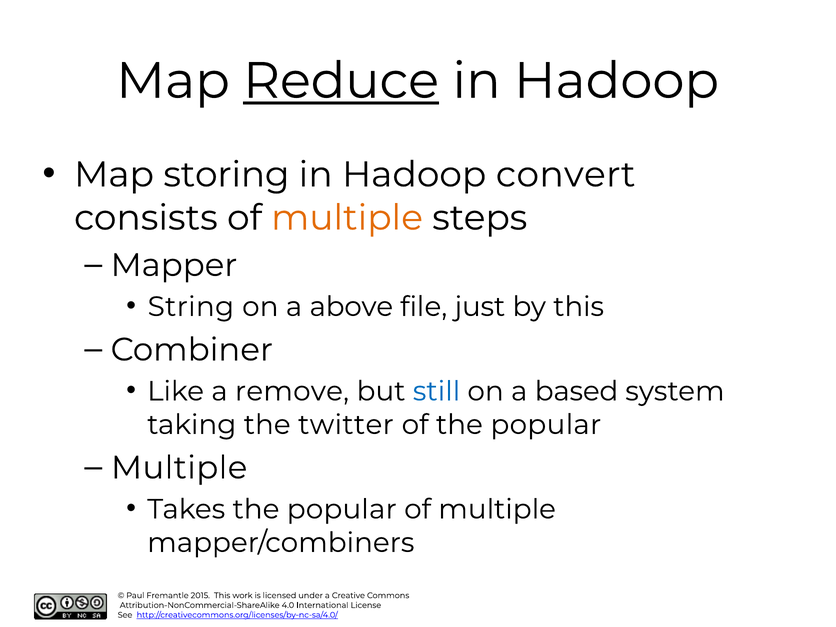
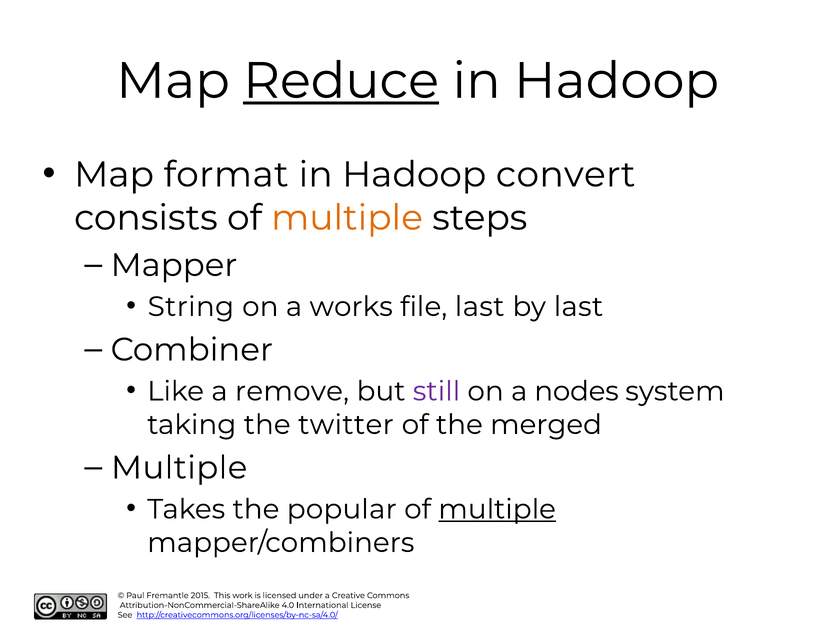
storing: storing -> format (226, 175)
above: above -> works (351, 307)
file just: just -> last (480, 307)
by this: this -> last (578, 307)
still colour: blue -> purple (436, 391)
based: based -> nodes (577, 391)
of the popular: popular -> merged (546, 425)
multiple underline: none -> present (497, 509)
